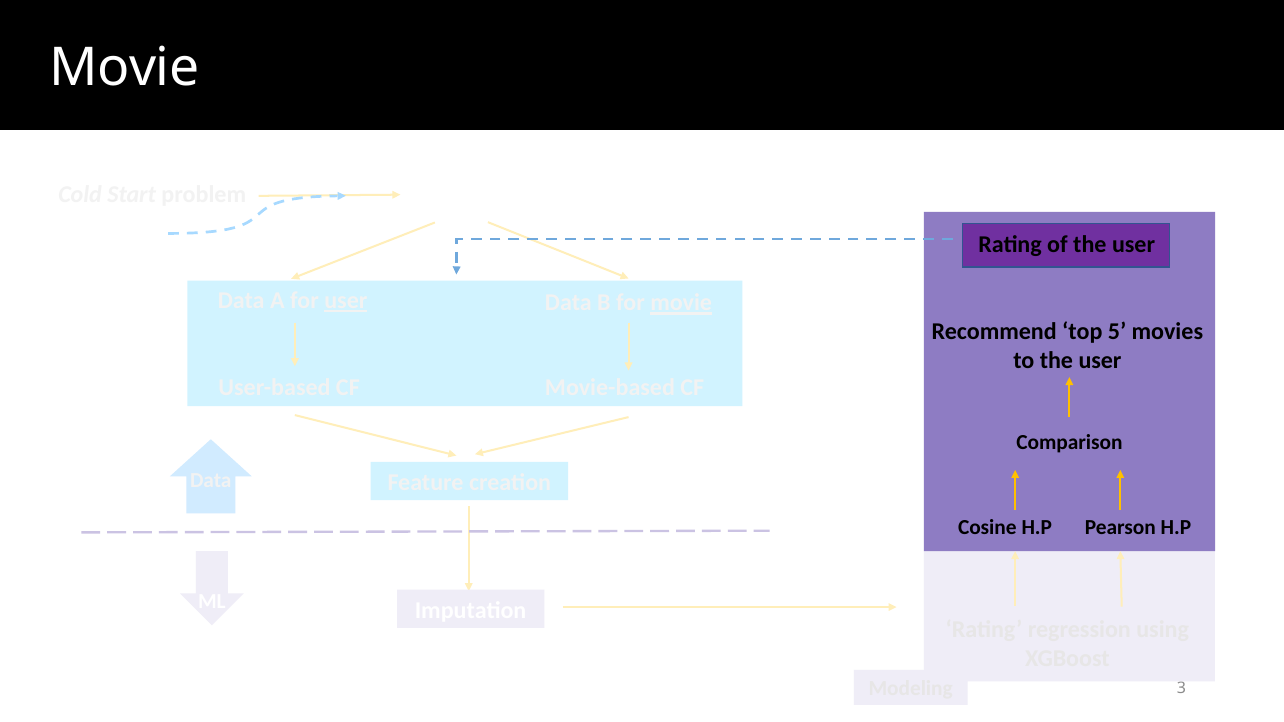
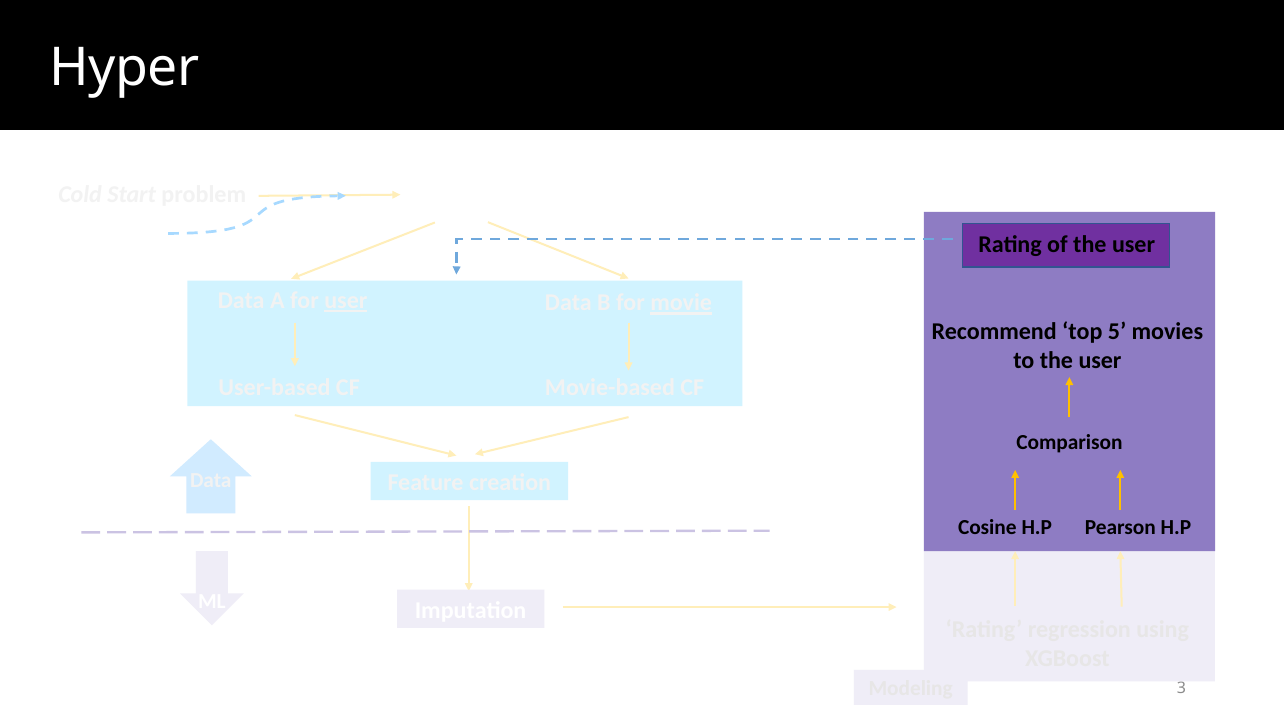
Movie: Movie -> Hyper (124, 68)
